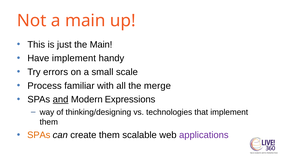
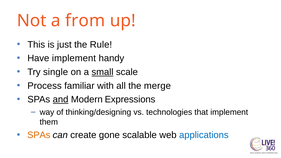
a main: main -> from (85, 21)
the Main: Main -> Rule (101, 45)
errors: errors -> single (56, 72)
small underline: none -> present (102, 72)
create them: them -> gone (109, 135)
applications colour: purple -> blue (204, 135)
